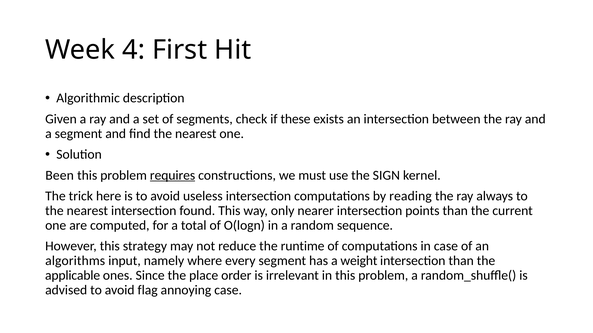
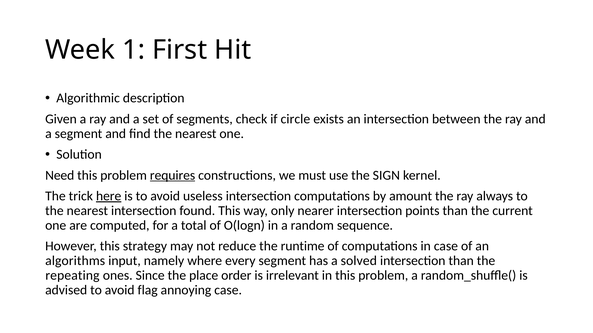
4: 4 -> 1 (134, 50)
these: these -> circle (295, 119)
Been: Been -> Need (60, 175)
here underline: none -> present (109, 196)
reading: reading -> amount (411, 196)
weight: weight -> solved (359, 261)
applicable: applicable -> repeating (72, 276)
